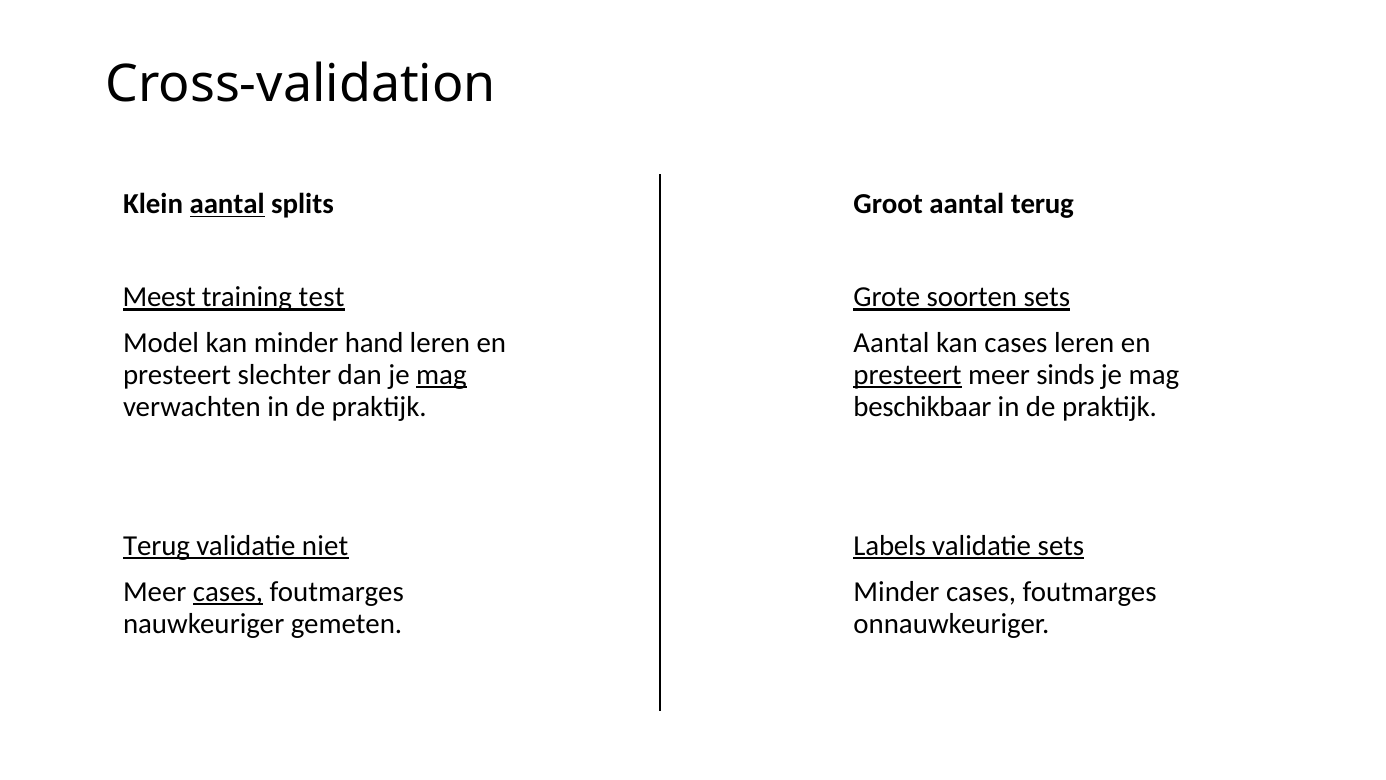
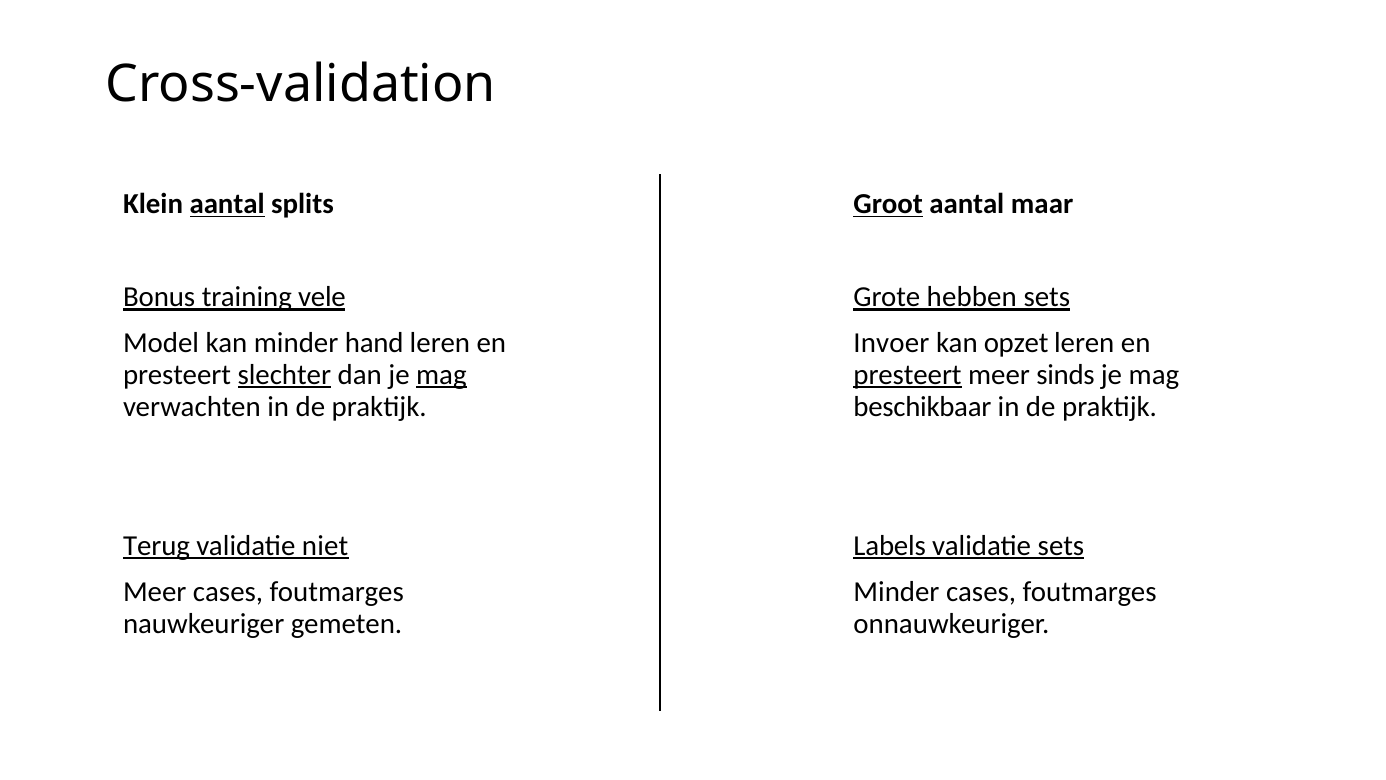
Groot underline: none -> present (888, 204)
aantal terug: terug -> maar (1042, 204)
Meest: Meest -> Bonus (159, 297)
test: test -> vele (322, 297)
soorten: soorten -> hebben (972, 297)
Aantal: Aantal -> Invoer (891, 343)
kan cases: cases -> opzet (1016, 343)
slechter underline: none -> present (284, 375)
cases underline: present -> none (228, 592)
